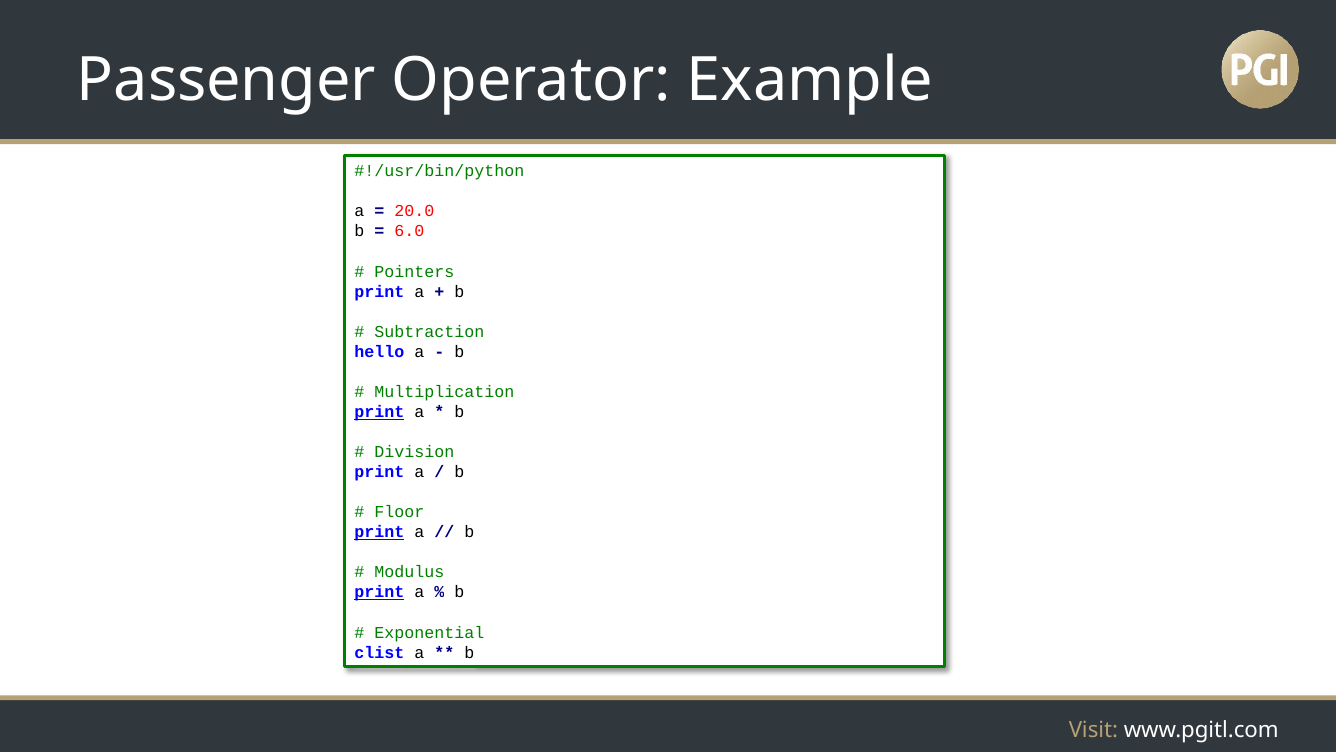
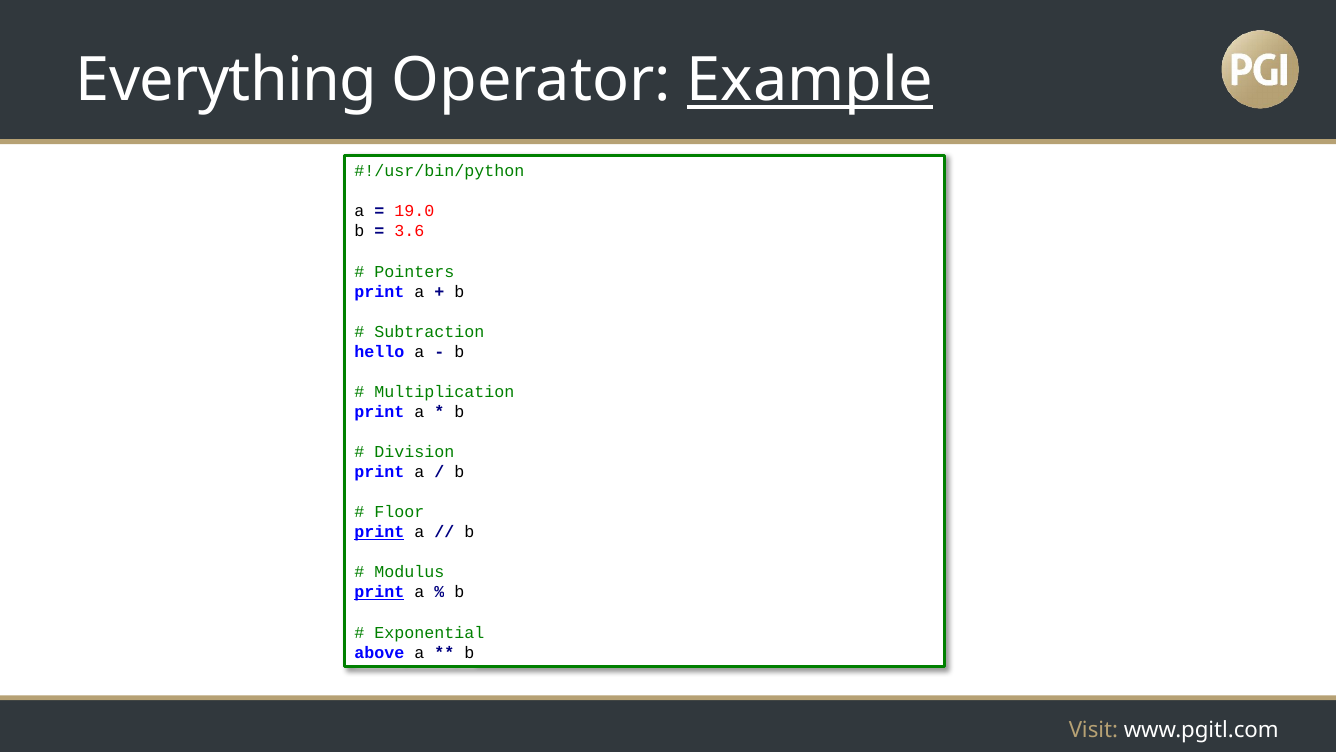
Passenger: Passenger -> Everything (227, 81)
Example underline: none -> present (810, 81)
20.0: 20.0 -> 19.0 (414, 211)
6.0: 6.0 -> 3.6 (409, 231)
print underline: present -> none (379, 412)
clist: clist -> above (379, 652)
